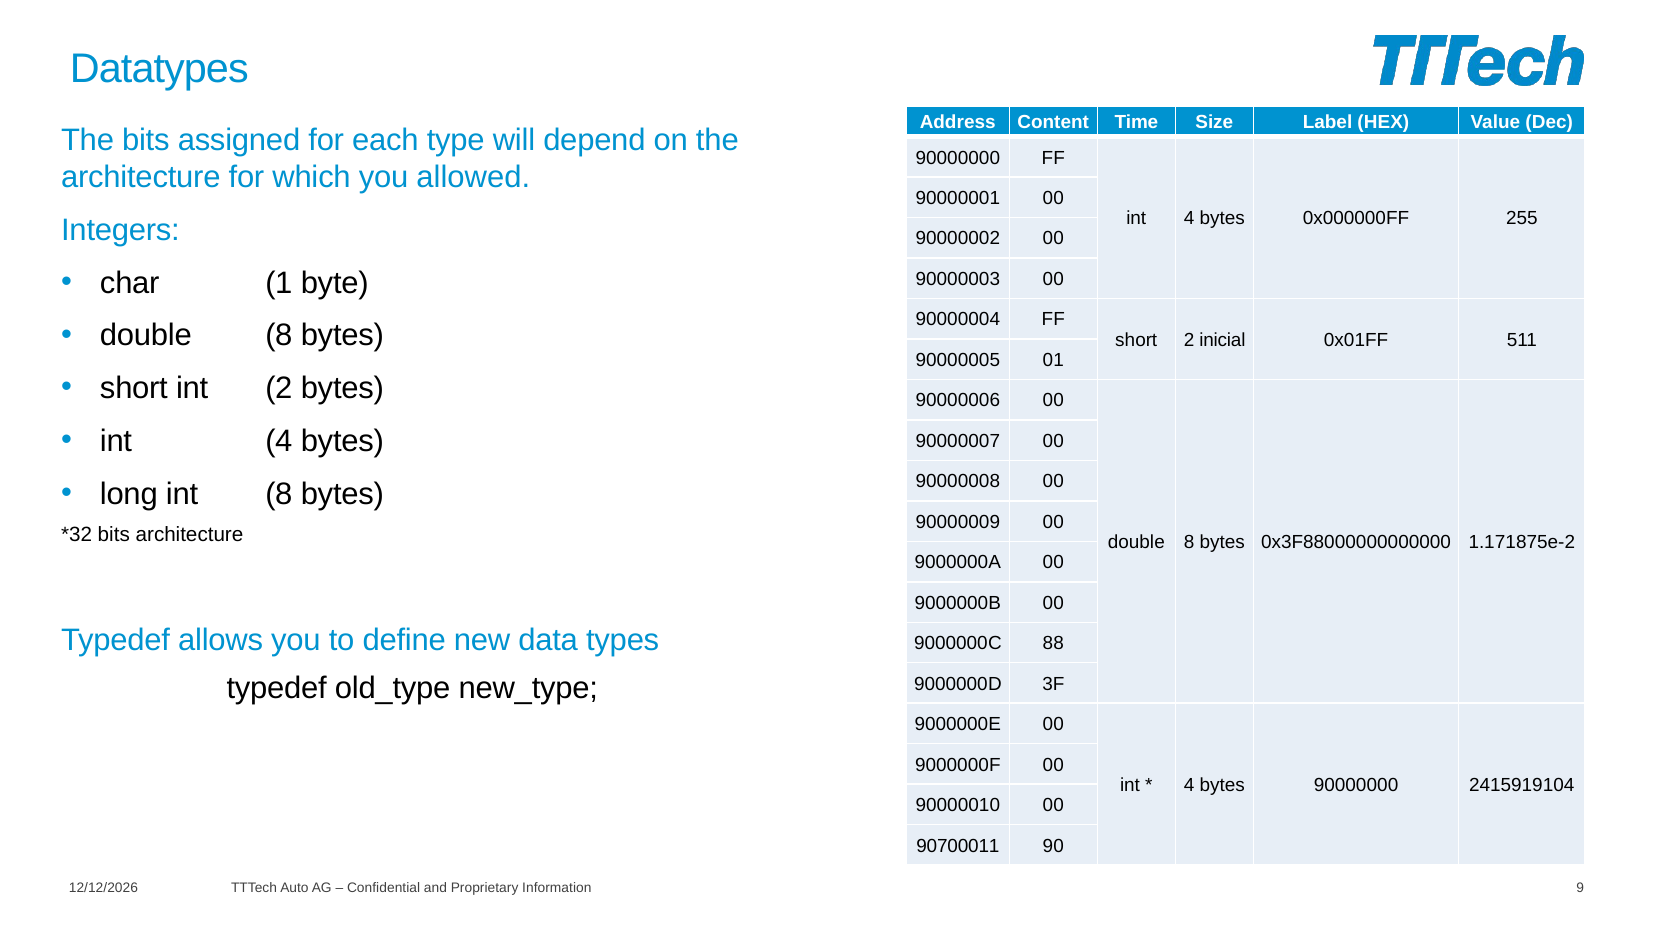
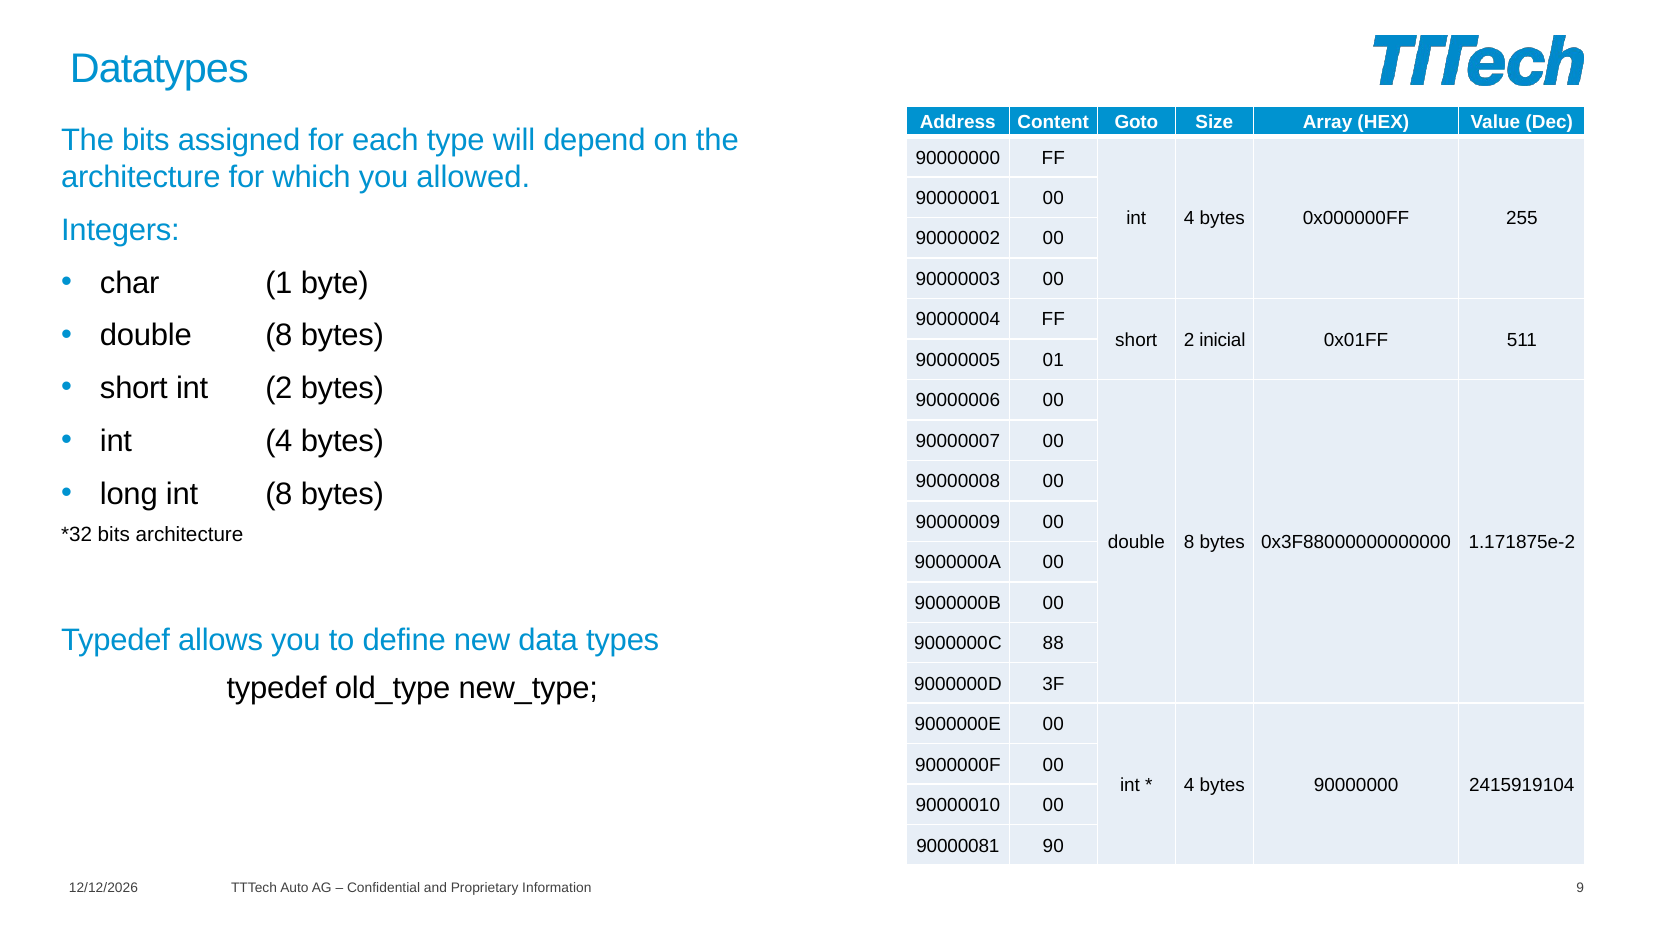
Time: Time -> Goto (1136, 122)
Label: Label -> Array (1328, 122)
90700011: 90700011 -> 90000081 (958, 846)
